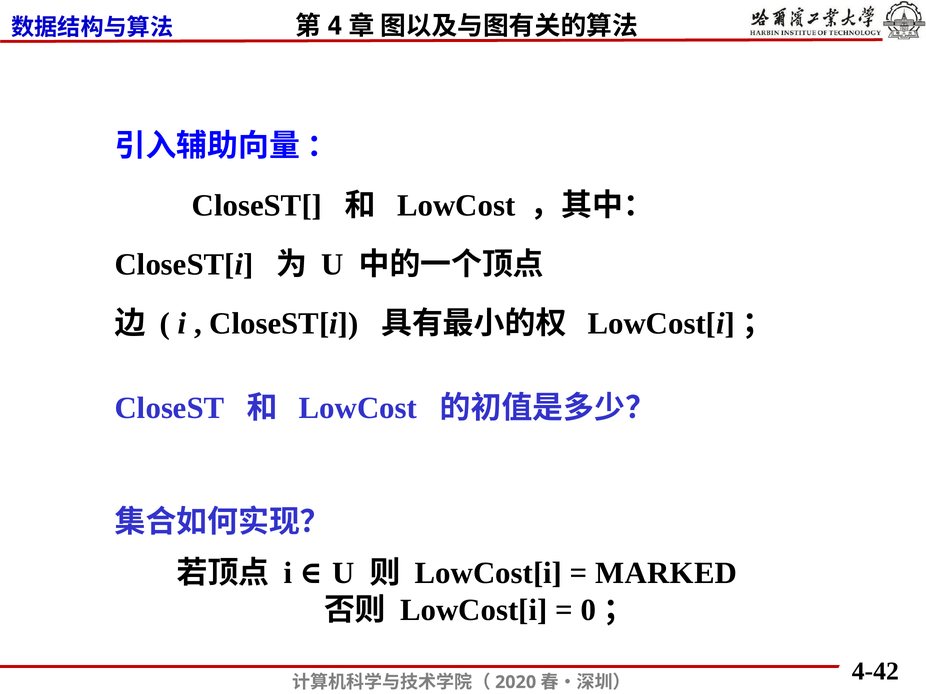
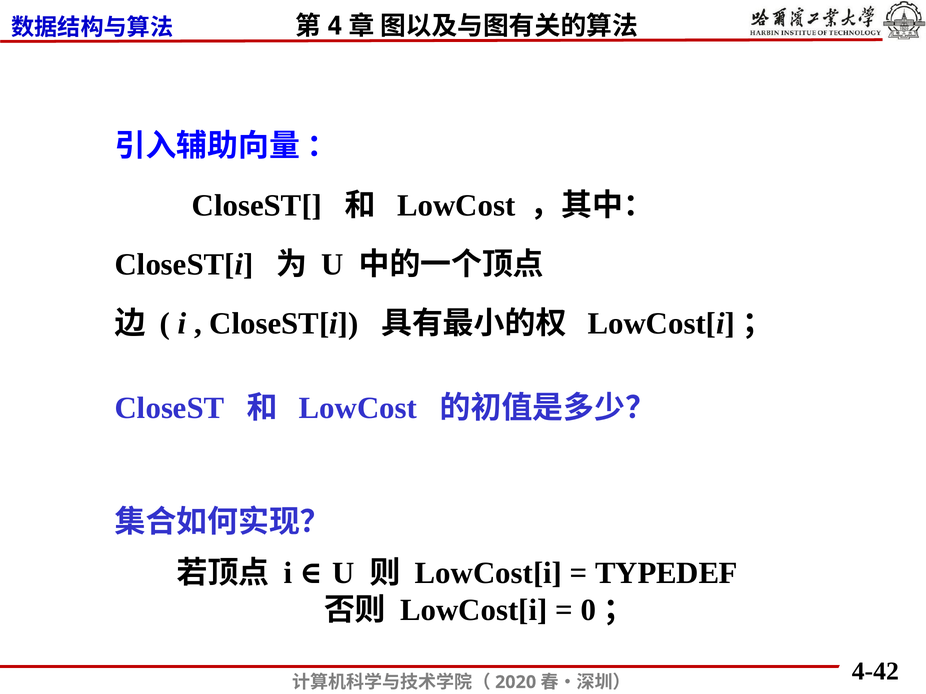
MARKED: MARKED -> TYPEDEF (666, 574)
